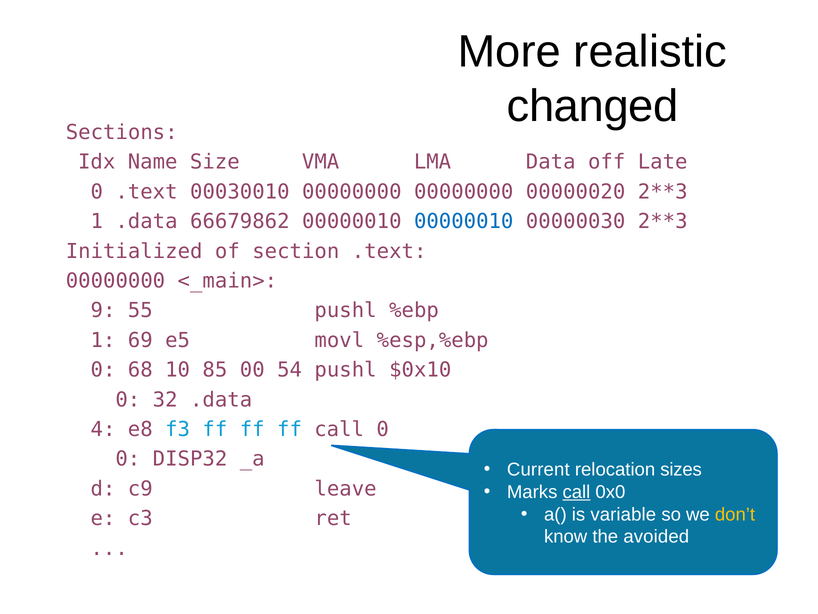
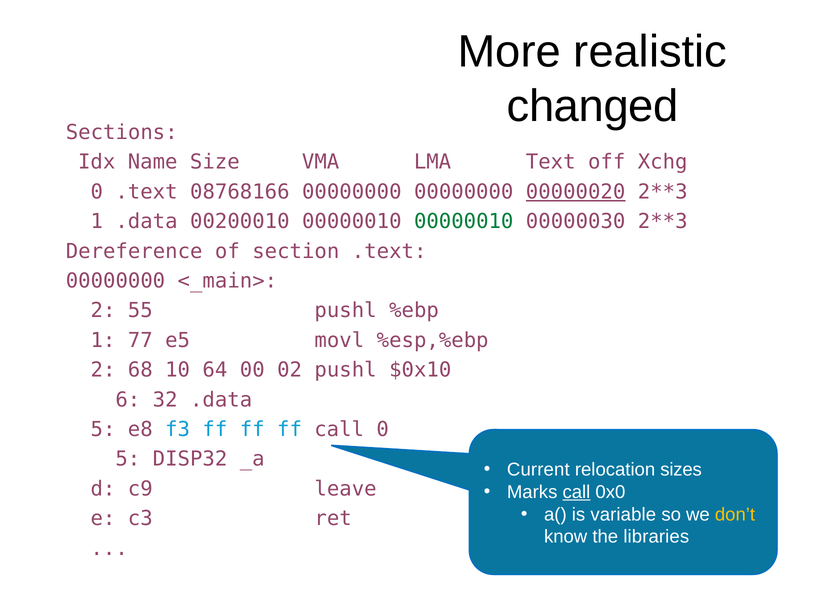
Data: Data -> Text (551, 162)
Late: Late -> Xchg (663, 162)
00030010: 00030010 -> 08768166 (240, 192)
00000020 underline: none -> present (576, 192)
66679862: 66679862 -> 00200010 (240, 221)
00000010 colour: blue -> green (464, 221)
Initialized: Initialized -> Dereference (134, 251)
9: 9 -> 2 (103, 310)
69: 69 -> 77 (140, 340)
0: 0 -> 2 (103, 370)
85: 85 -> 64 (215, 370)
54: 54 -> 02 (290, 370)
0: 0 -> 6 (128, 399)
4: 4 -> 5 (103, 429)
0: 0 -> 5 (128, 459)
avoided: avoided -> libraries (656, 536)
